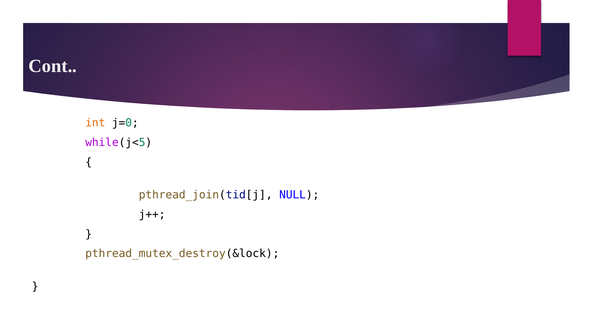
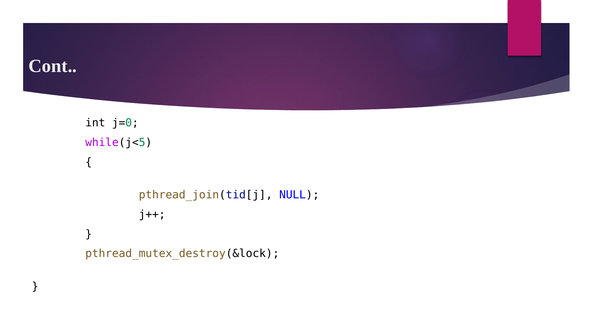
int colour: orange -> black (95, 123)
